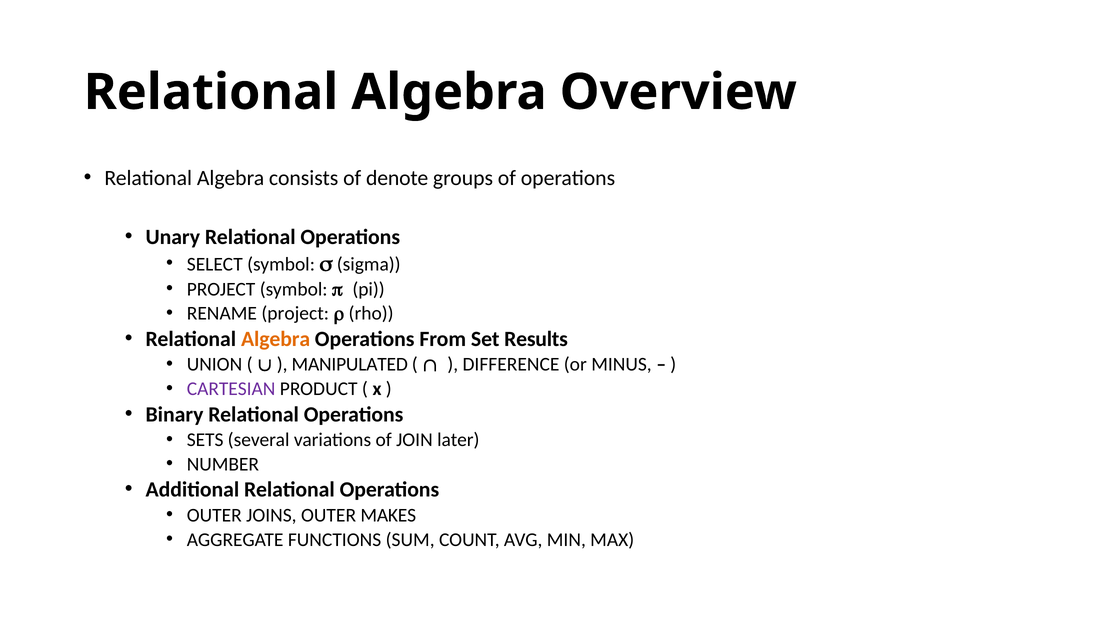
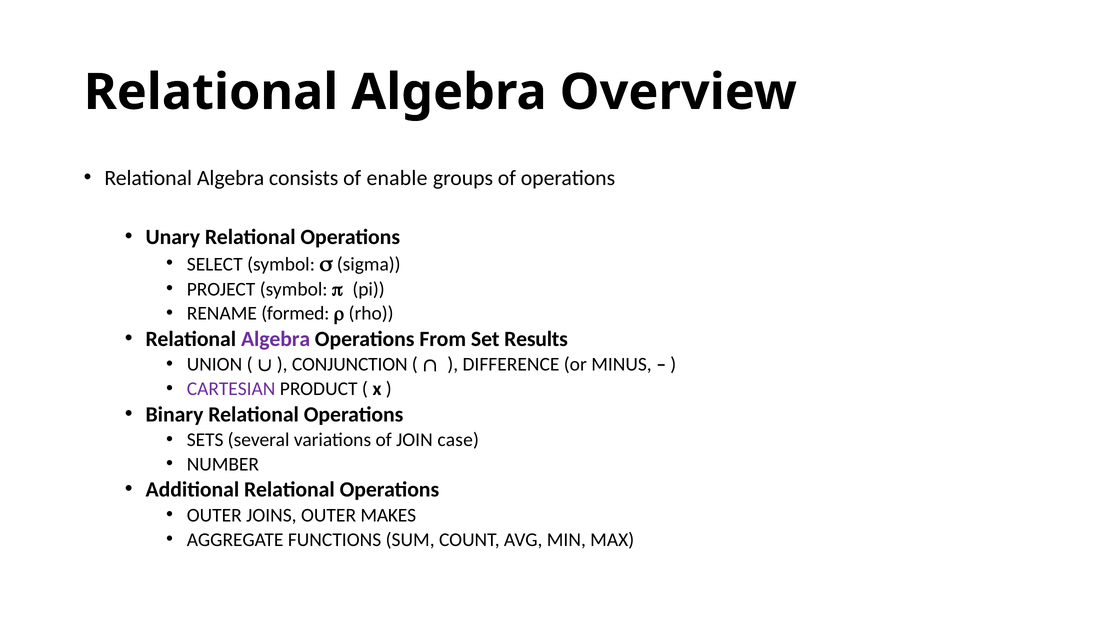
denote: denote -> enable (397, 178)
RENAME project: project -> formed (295, 314)
Algebra colour: orange -> purple (276, 339)
MANIPULATED: MANIPULATED -> CONJUNCTION (350, 365)
later: later -> case (458, 440)
